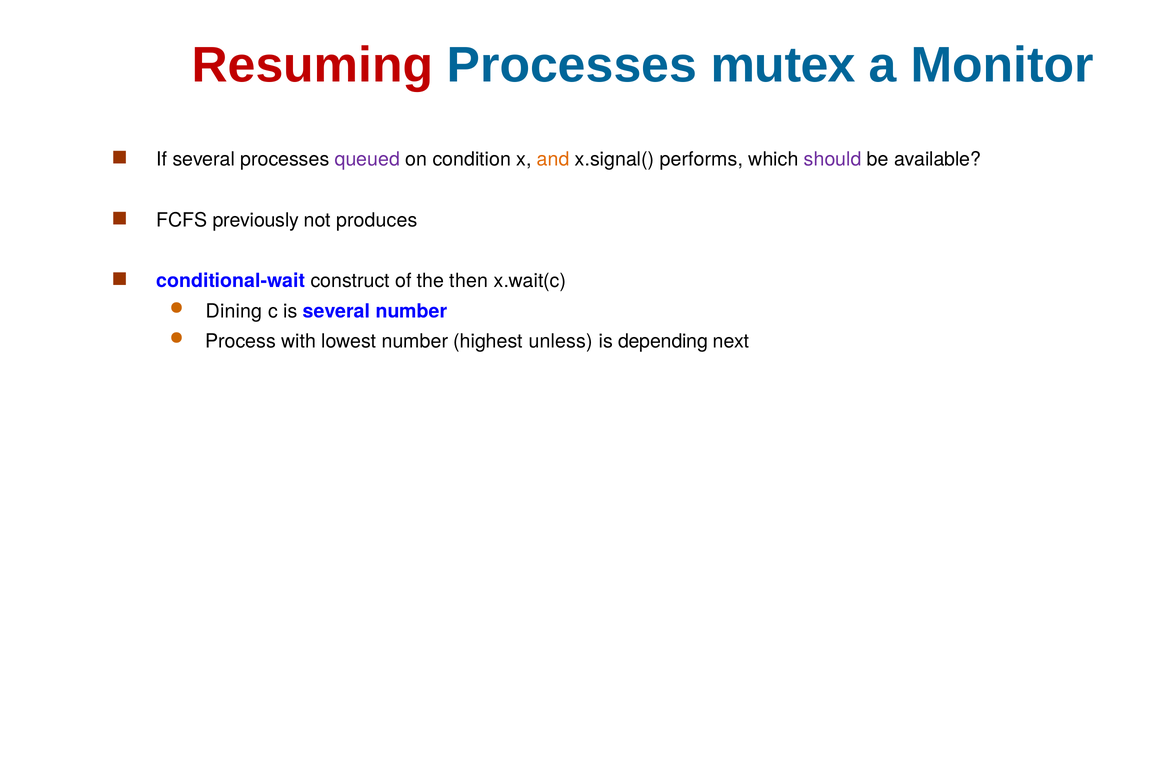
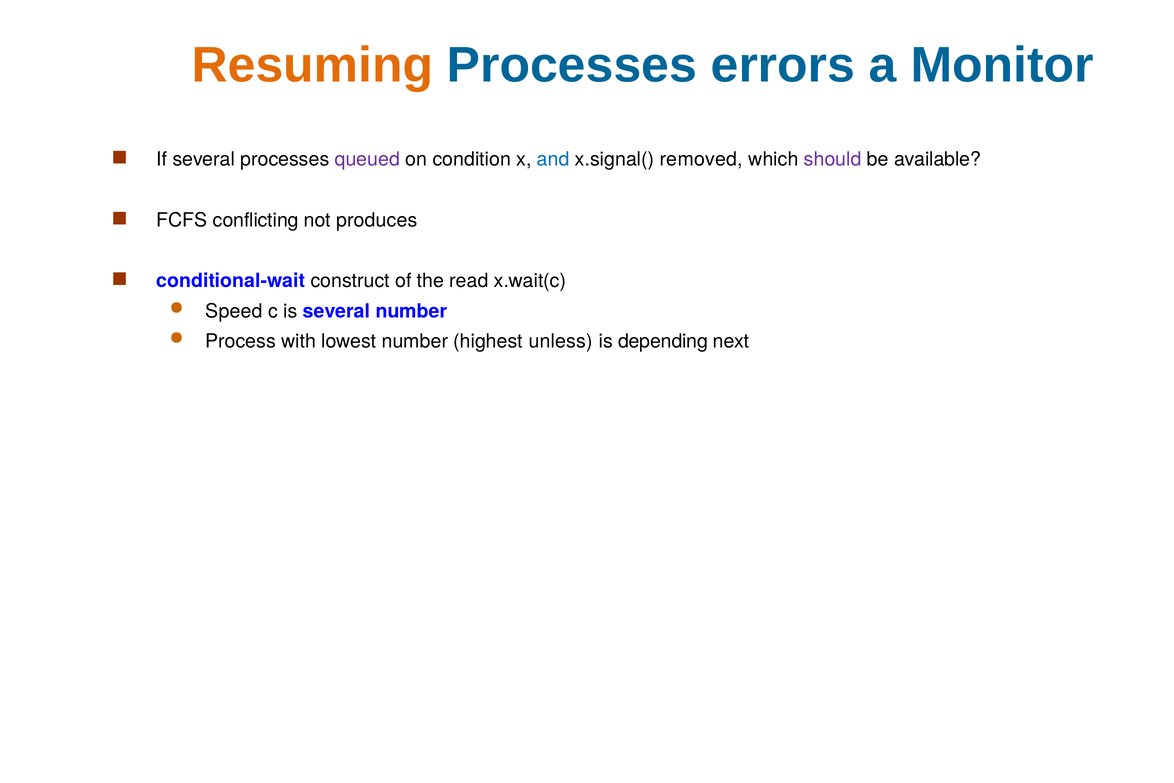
Resuming colour: red -> orange (312, 65)
mutex: mutex -> errors (783, 65)
and colour: orange -> blue (553, 159)
performs: performs -> removed (701, 159)
previously: previously -> conflicting (256, 220)
then: then -> read (469, 281)
Dining: Dining -> Speed (234, 311)
